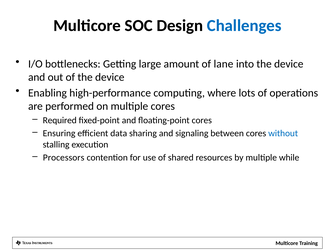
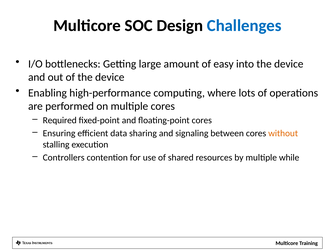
lane: lane -> easy (224, 64)
without colour: blue -> orange (283, 133)
Processors: Processors -> Controllers (64, 158)
